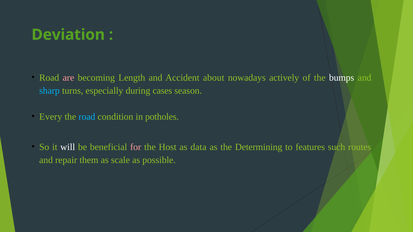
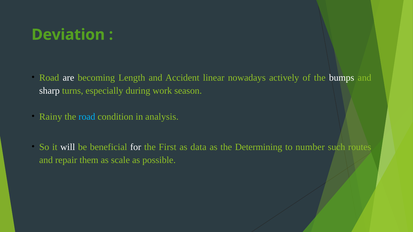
are colour: pink -> white (68, 78)
about: about -> linear (214, 78)
sharp colour: light blue -> white (49, 91)
cases: cases -> work (162, 91)
Every: Every -> Rainy (51, 117)
potholes: potholes -> analysis (162, 117)
for colour: pink -> white (136, 147)
Host: Host -> First (168, 147)
features: features -> number (310, 147)
